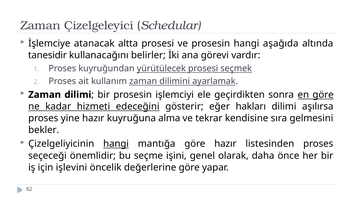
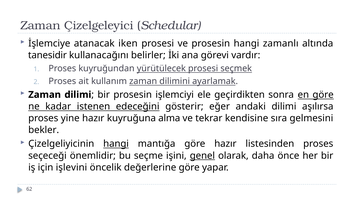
altta: altta -> iken (128, 43)
aşağıda: aşağıda -> zamanlı (281, 43)
hizmeti: hizmeti -> istenen (93, 107)
hakları: hakları -> andaki (251, 107)
genel underline: none -> present (202, 156)
